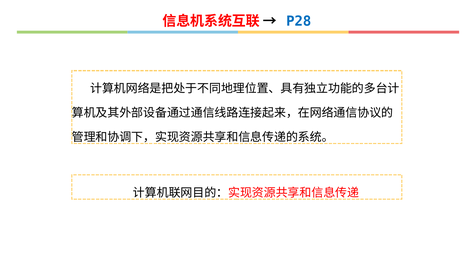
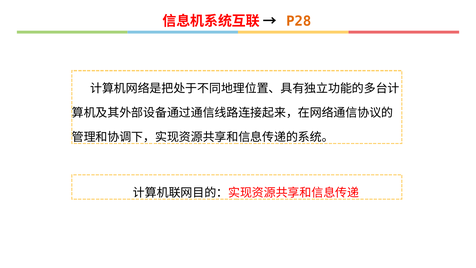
P28 colour: blue -> orange (299, 21)
